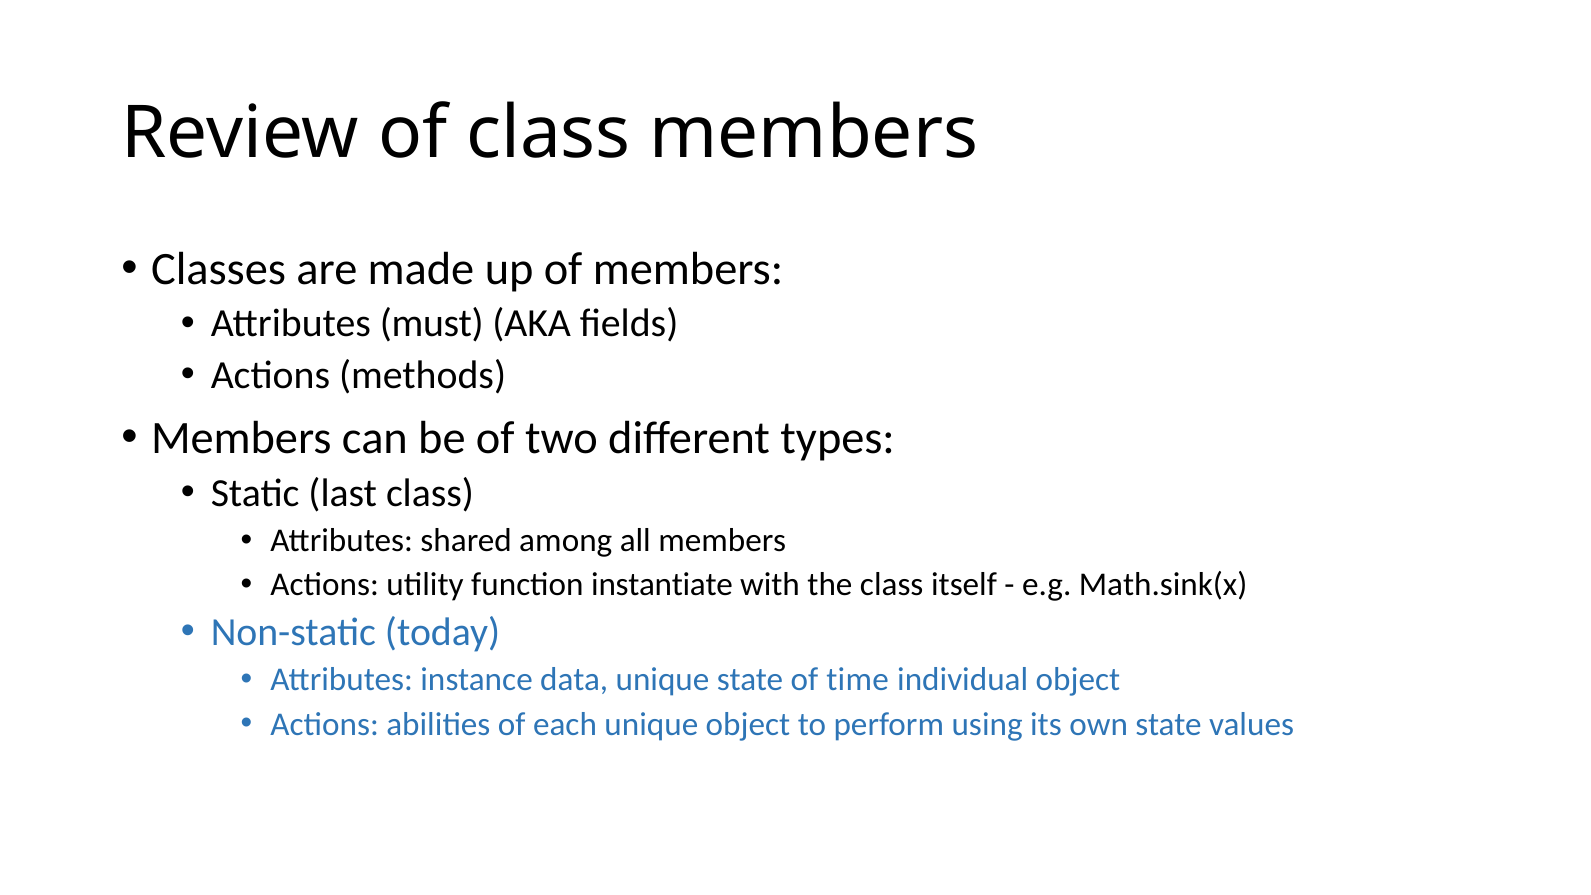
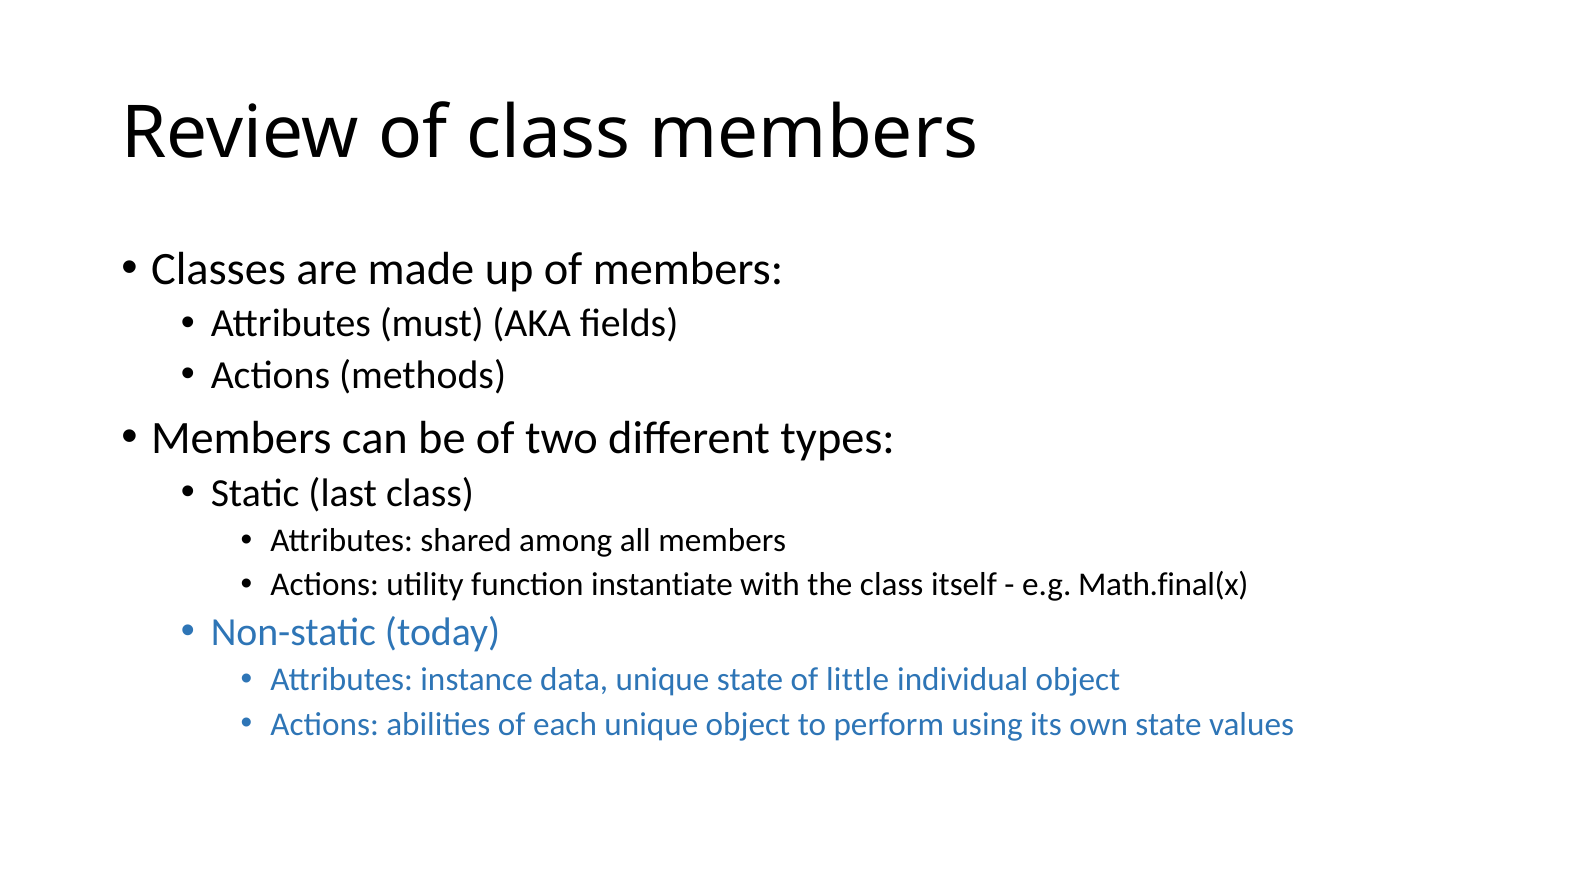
Math.sink(x: Math.sink(x -> Math.final(x (1163, 585)
time: time -> little (858, 680)
